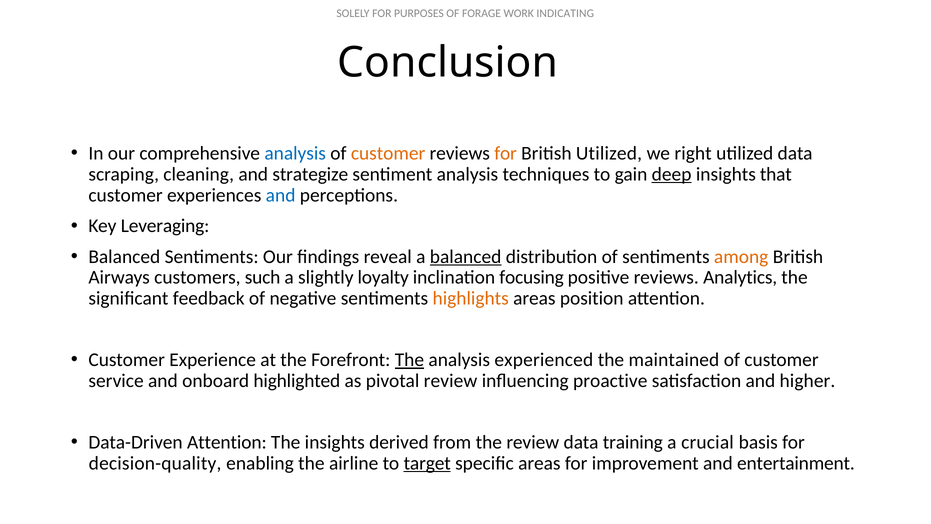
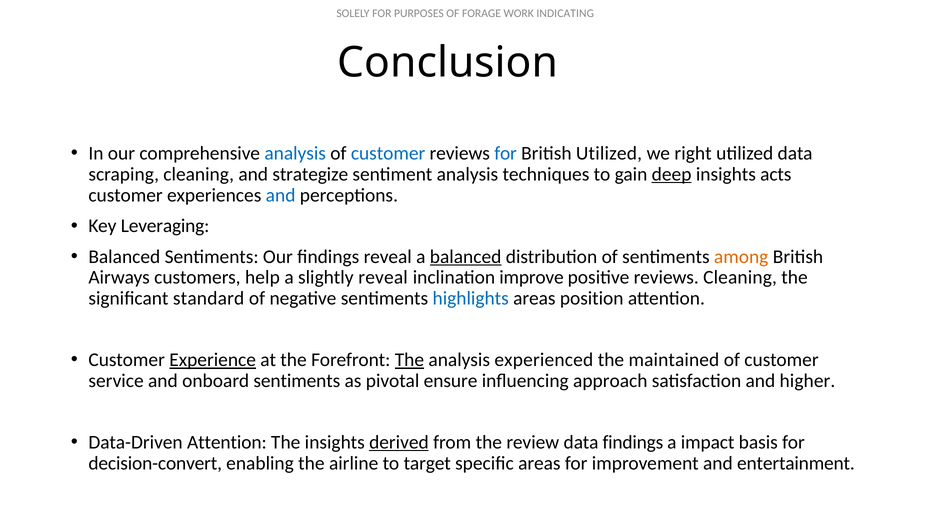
customer colour: orange -> blue (388, 153)
for colour: orange -> blue (506, 153)
that: that -> acts (776, 174)
such: such -> help (262, 277)
slightly loyalty: loyalty -> reveal (383, 277)
focusing: focusing -> improve (532, 277)
reviews Analytics: Analytics -> Cleaning (740, 277)
feedback: feedback -> standard (209, 298)
highlights colour: orange -> blue (471, 298)
Experience underline: none -> present (213, 360)
onboard highlighted: highlighted -> sentiments (297, 381)
pivotal review: review -> ensure (451, 381)
proactive: proactive -> approach (610, 381)
derived underline: none -> present (399, 442)
data training: training -> findings (633, 442)
crucial: crucial -> impact (708, 442)
decision-quality: decision-quality -> decision-convert (155, 463)
target underline: present -> none (427, 463)
